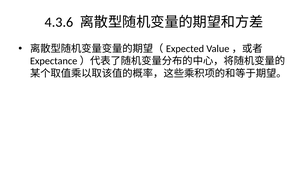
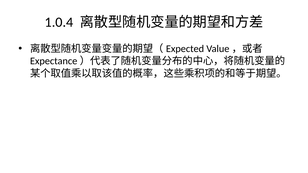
4.3.6: 4.3.6 -> 1.0.4 (59, 22)
